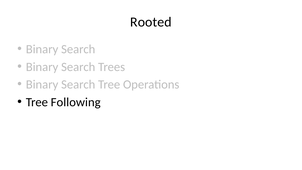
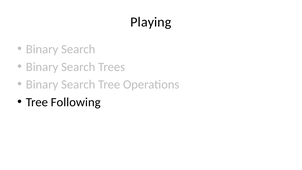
Rooted: Rooted -> Playing (151, 22)
